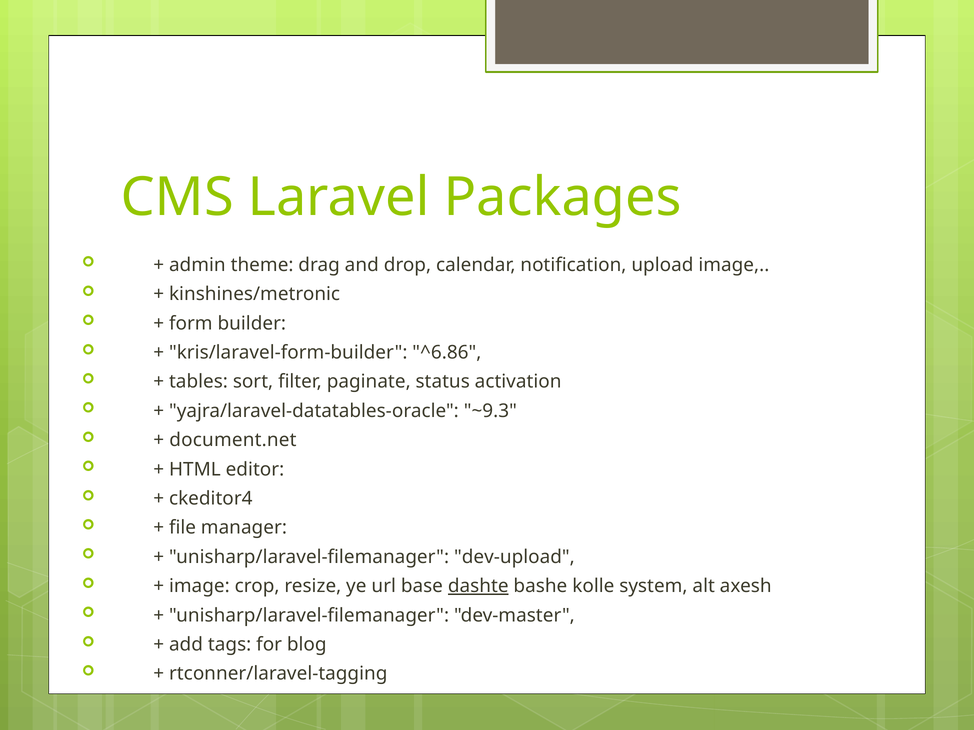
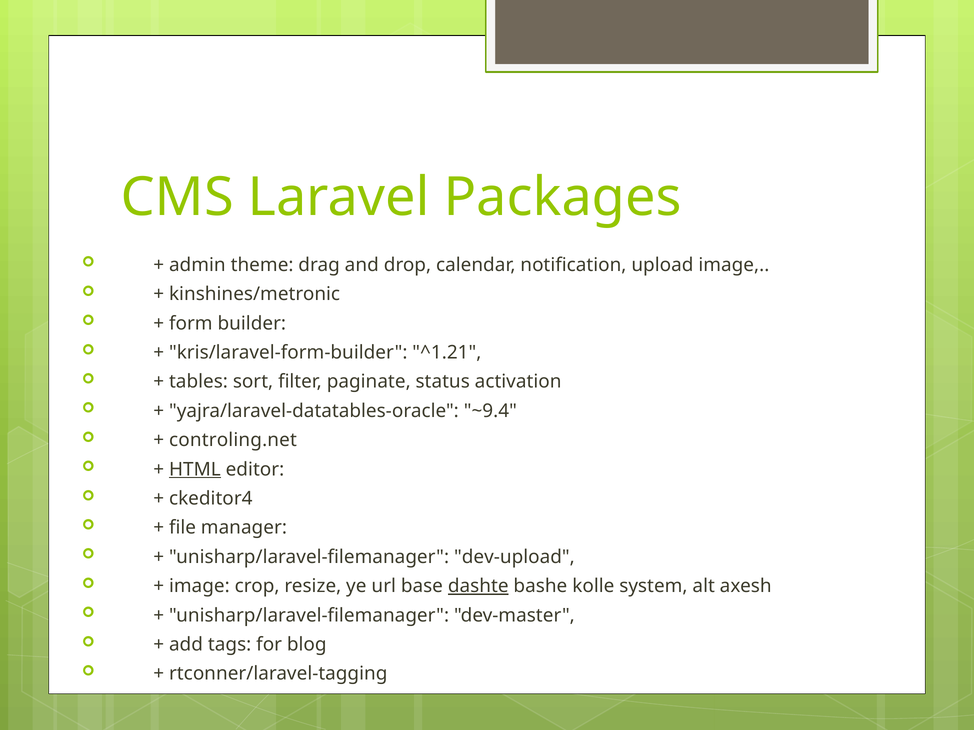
^6.86: ^6.86 -> ^1.21 (447, 353)
~9.3: ~9.3 -> ~9.4 (490, 411)
document.net: document.net -> controling.net (233, 440)
HTML underline: none -> present (195, 470)
